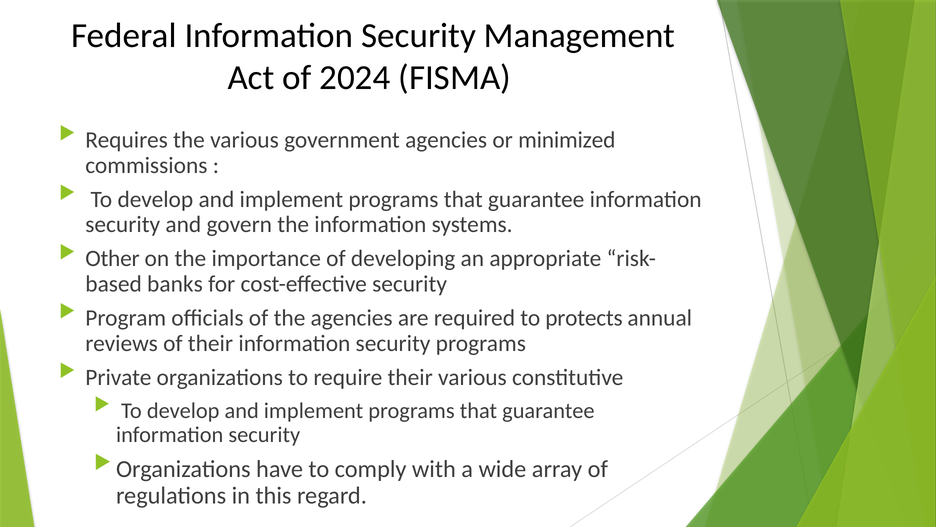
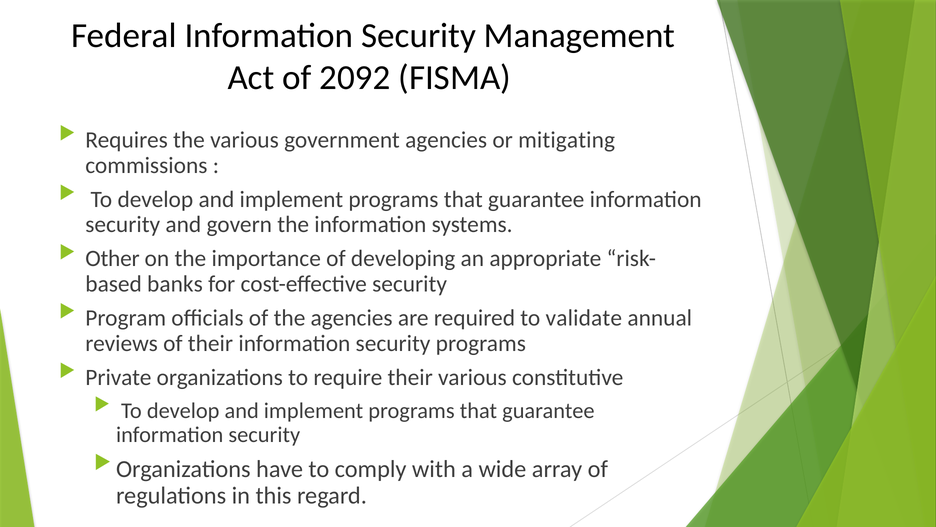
2024: 2024 -> 2092 (355, 78)
minimized: minimized -> mitigating (567, 140)
protects: protects -> validate (584, 318)
